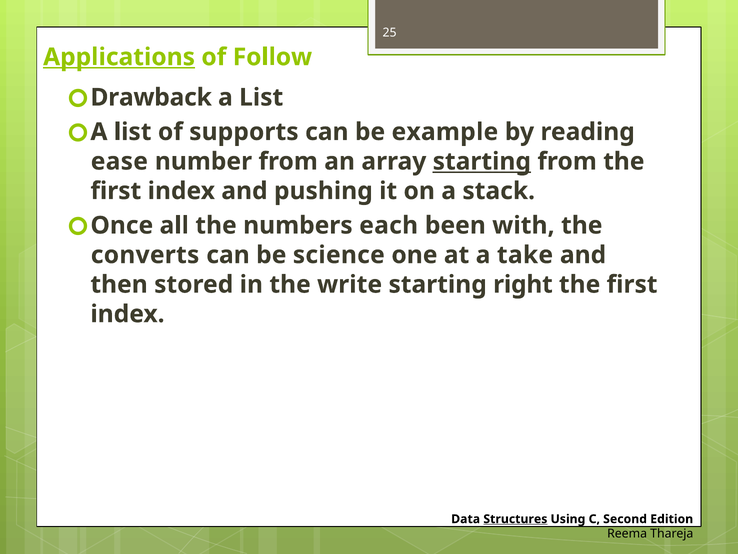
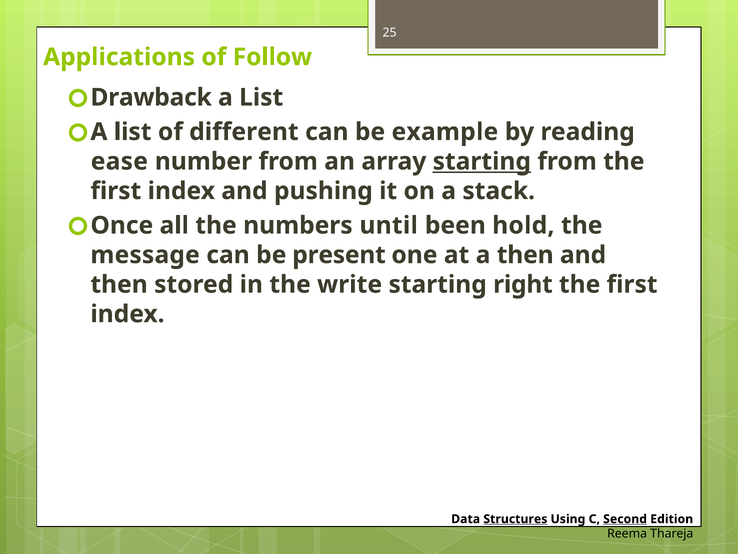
Applications underline: present -> none (119, 57)
supports: supports -> different (244, 132)
each: each -> until (389, 225)
with: with -> hold (523, 225)
converts: converts -> message (145, 255)
science: science -> present (339, 255)
a take: take -> then (525, 255)
Second underline: none -> present (625, 519)
